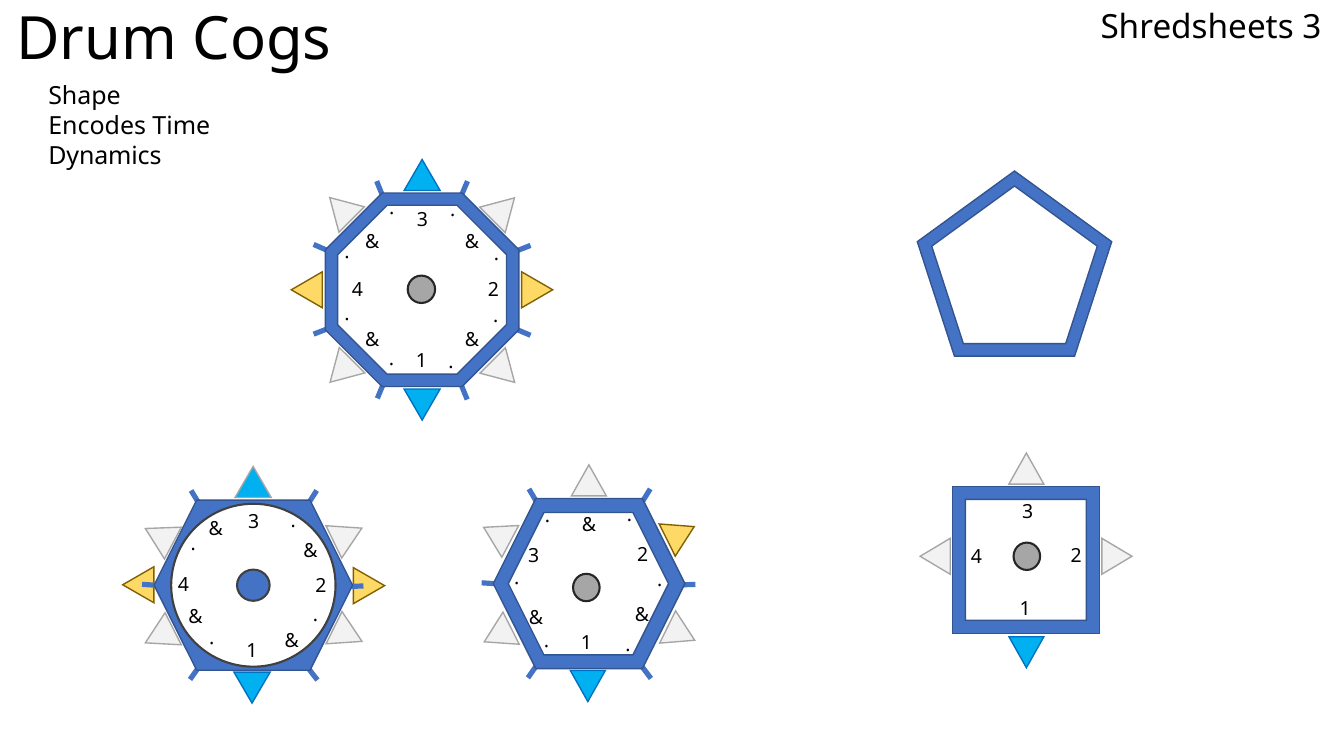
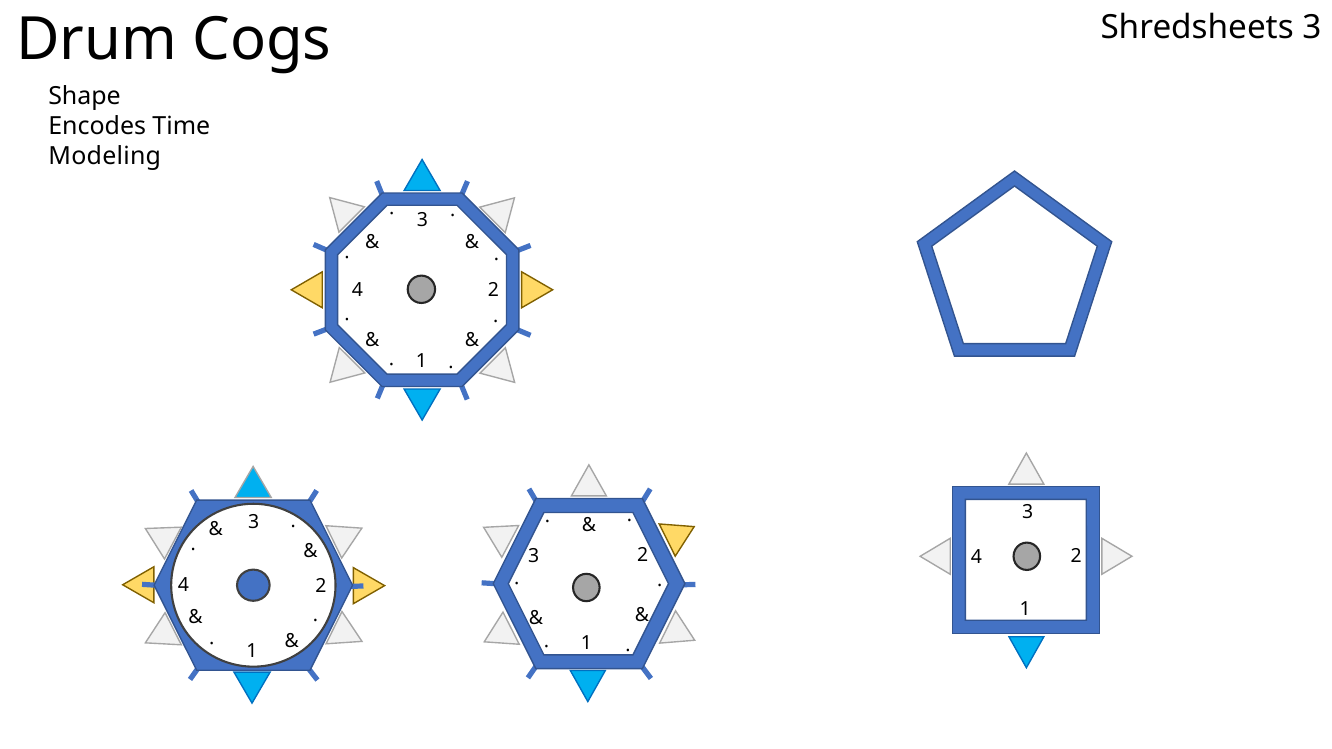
Dynamics: Dynamics -> Modeling (105, 156)
